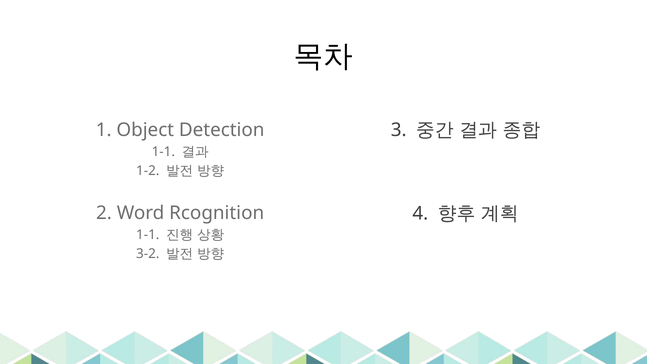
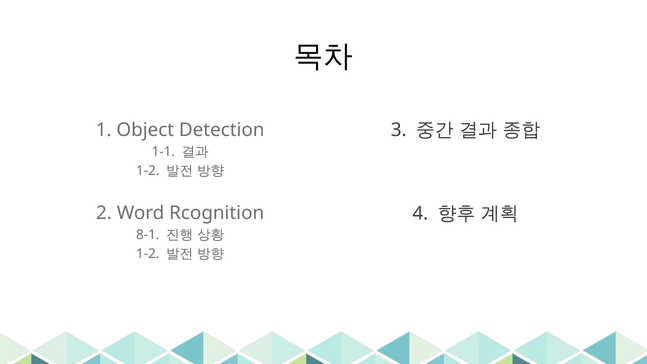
1-1: 1-1 -> 8-1 (148, 235)
3-2: 3-2 -> 1-2 (148, 254)
